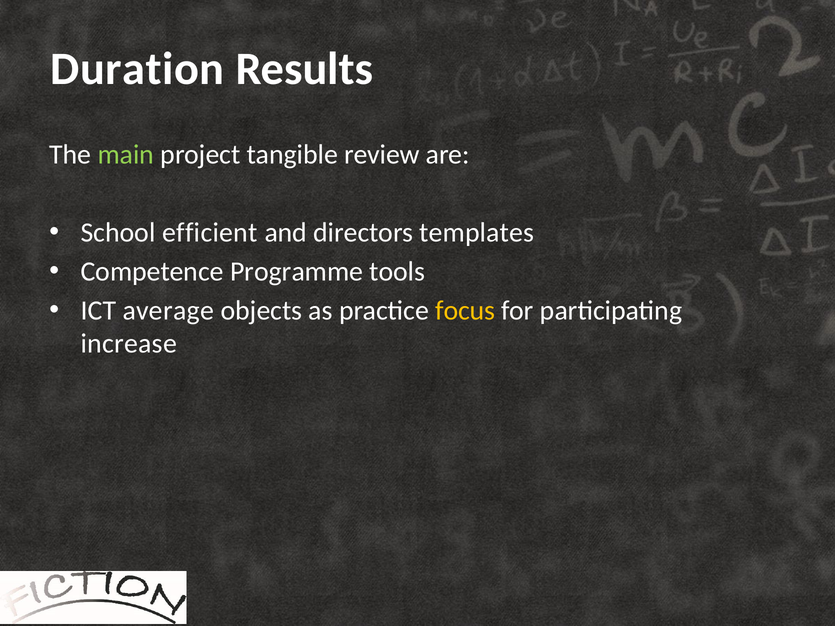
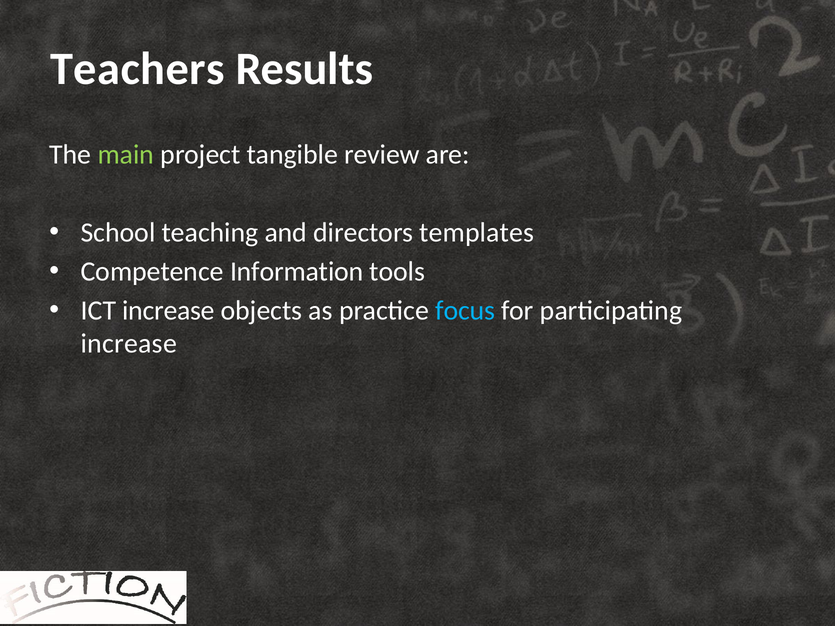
Duration: Duration -> Teachers (137, 69)
efficient: efficient -> teaching (210, 233)
Programme: Programme -> Information (297, 272)
ICT average: average -> increase (168, 311)
focus colour: yellow -> light blue (465, 311)
